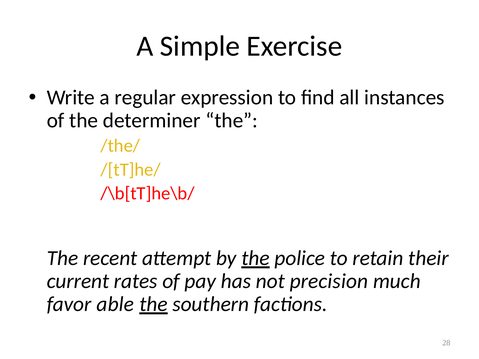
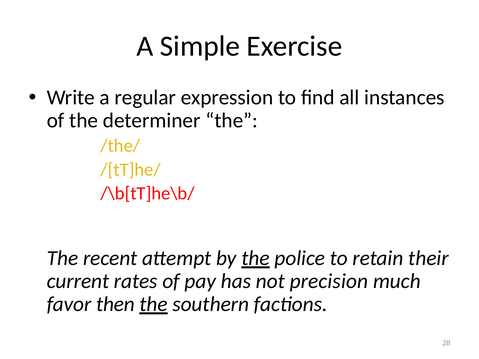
able: able -> then (116, 304)
